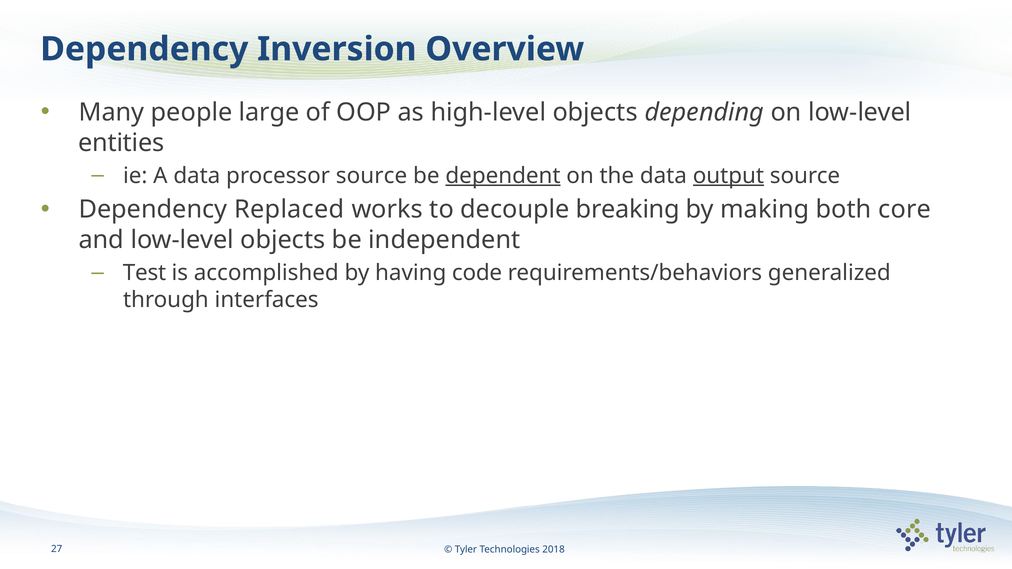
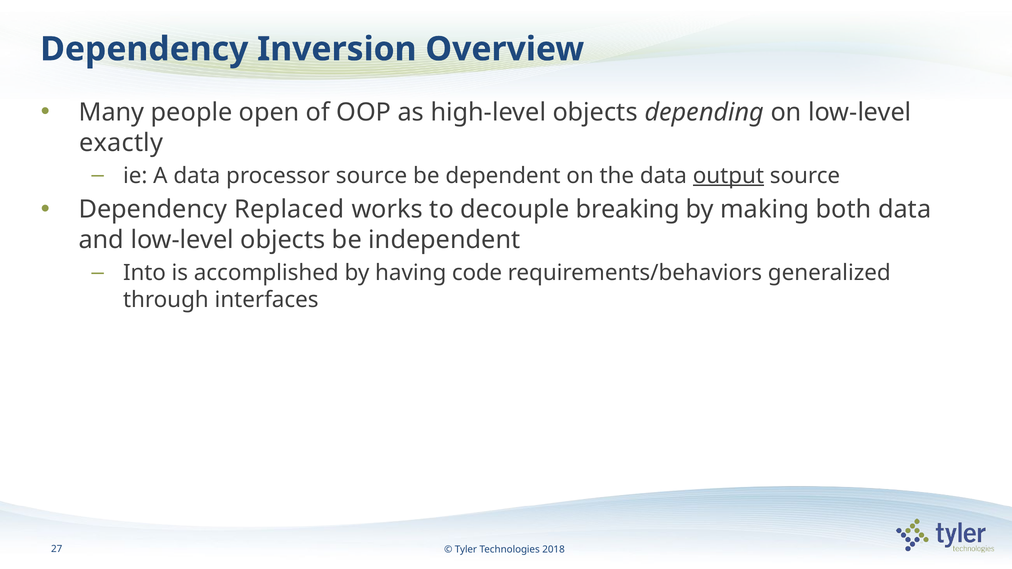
large: large -> open (269, 112)
entities: entities -> exactly (121, 143)
dependent underline: present -> none (503, 176)
both core: core -> data (905, 210)
Test: Test -> Into (144, 273)
